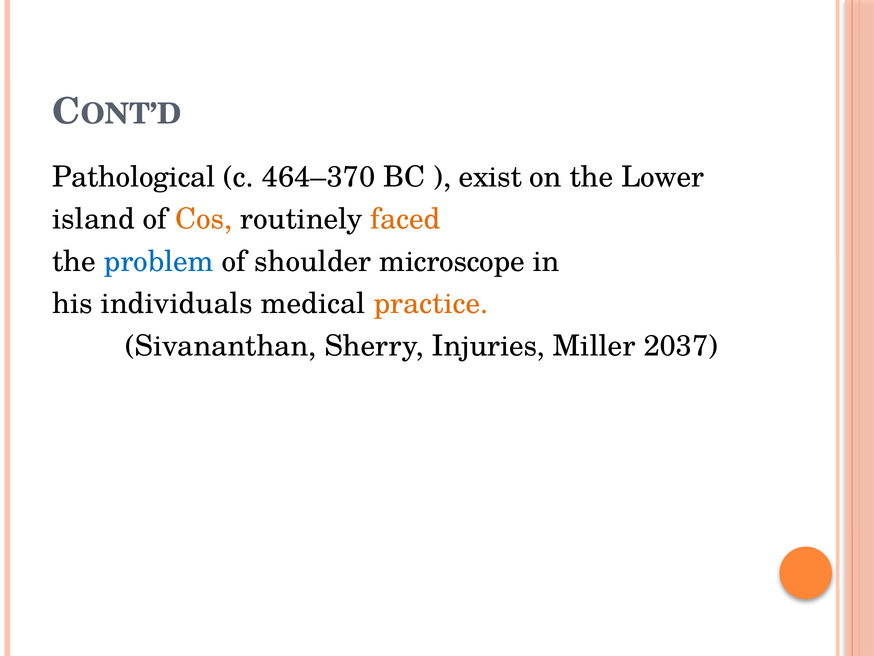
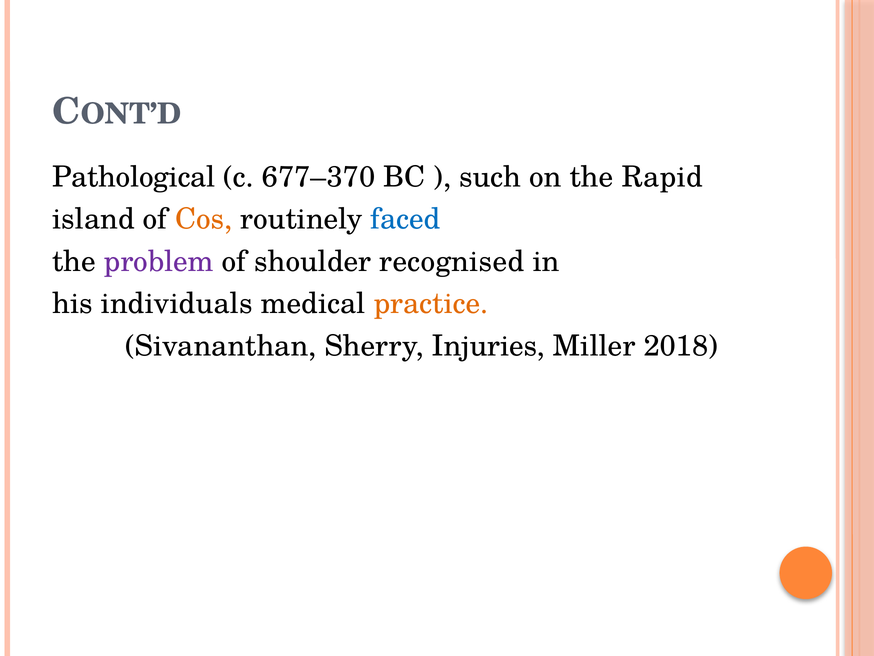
464–370: 464–370 -> 677–370 (319, 177)
exist: exist -> such (490, 177)
Lower: Lower -> Rapid (662, 177)
faced colour: orange -> blue (405, 219)
problem colour: blue -> purple (159, 261)
microscope: microscope -> recognised (452, 261)
2037: 2037 -> 2018 (681, 346)
